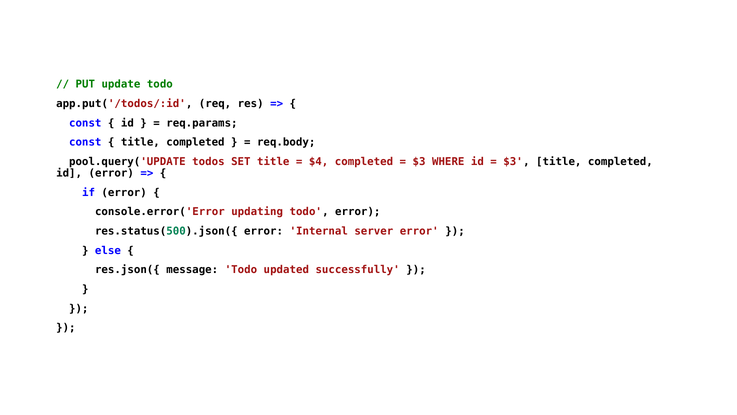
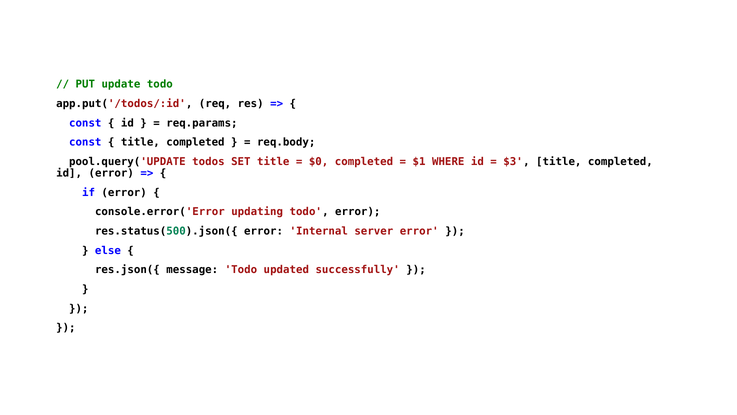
$4: $4 -> $0 (319, 161)
$3: $3 -> $1 (419, 161)
